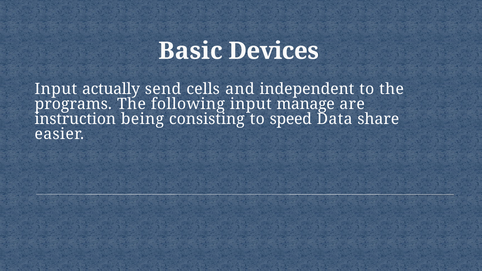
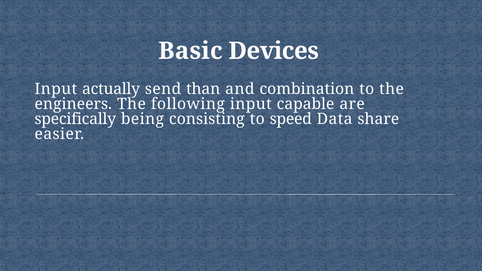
cells: cells -> than (203, 89)
independent: independent -> combination (307, 89)
programs: programs -> engineers (73, 104)
manage: manage -> capable (306, 104)
instruction: instruction -> specifically (75, 119)
